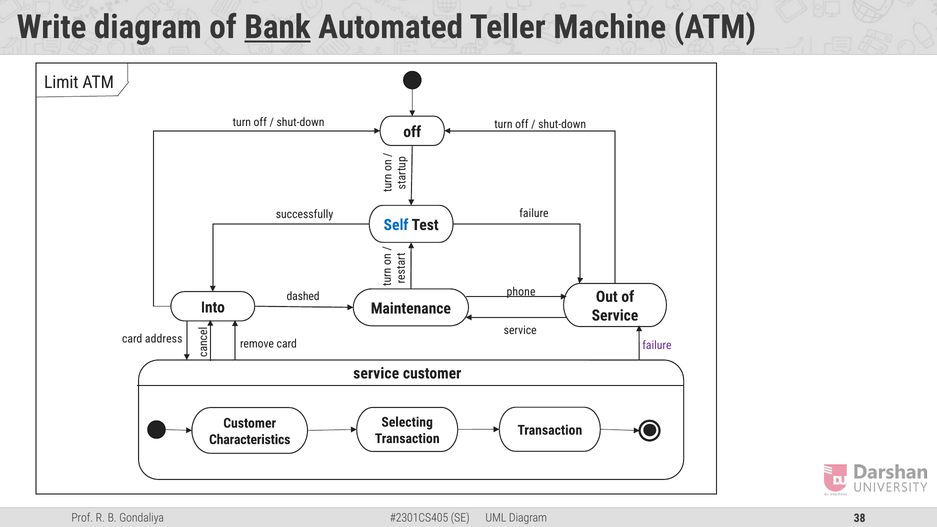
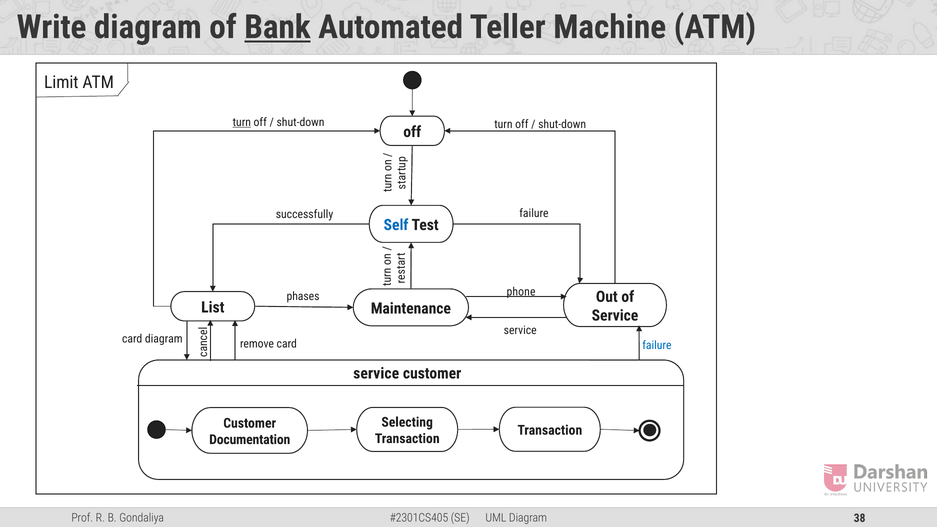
turn underline: none -> present (242, 122)
dashed: dashed -> phases (303, 297)
Into: Into -> List (213, 307)
card address: address -> diagram (164, 339)
failure colour: purple -> blue (657, 345)
Characteristics: Characteristics -> Documentation (250, 440)
